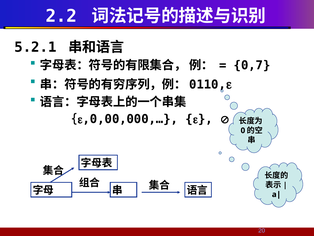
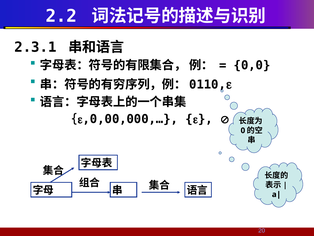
5.2.1: 5.2.1 -> 2.3.1 (35, 47)
0,7: 0,7 -> 0,0 (252, 65)
